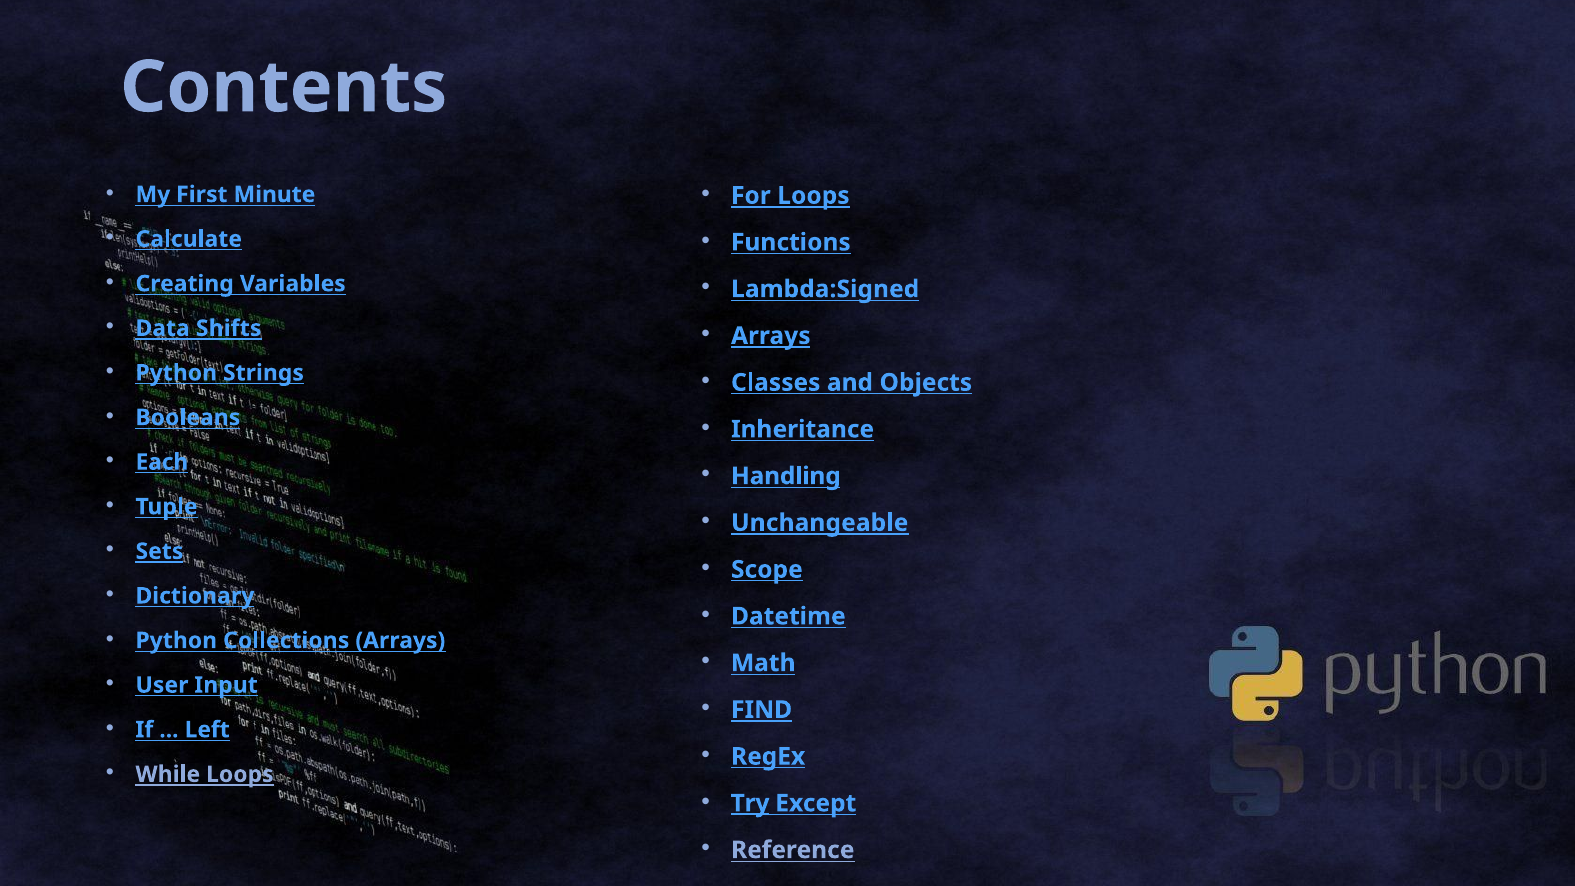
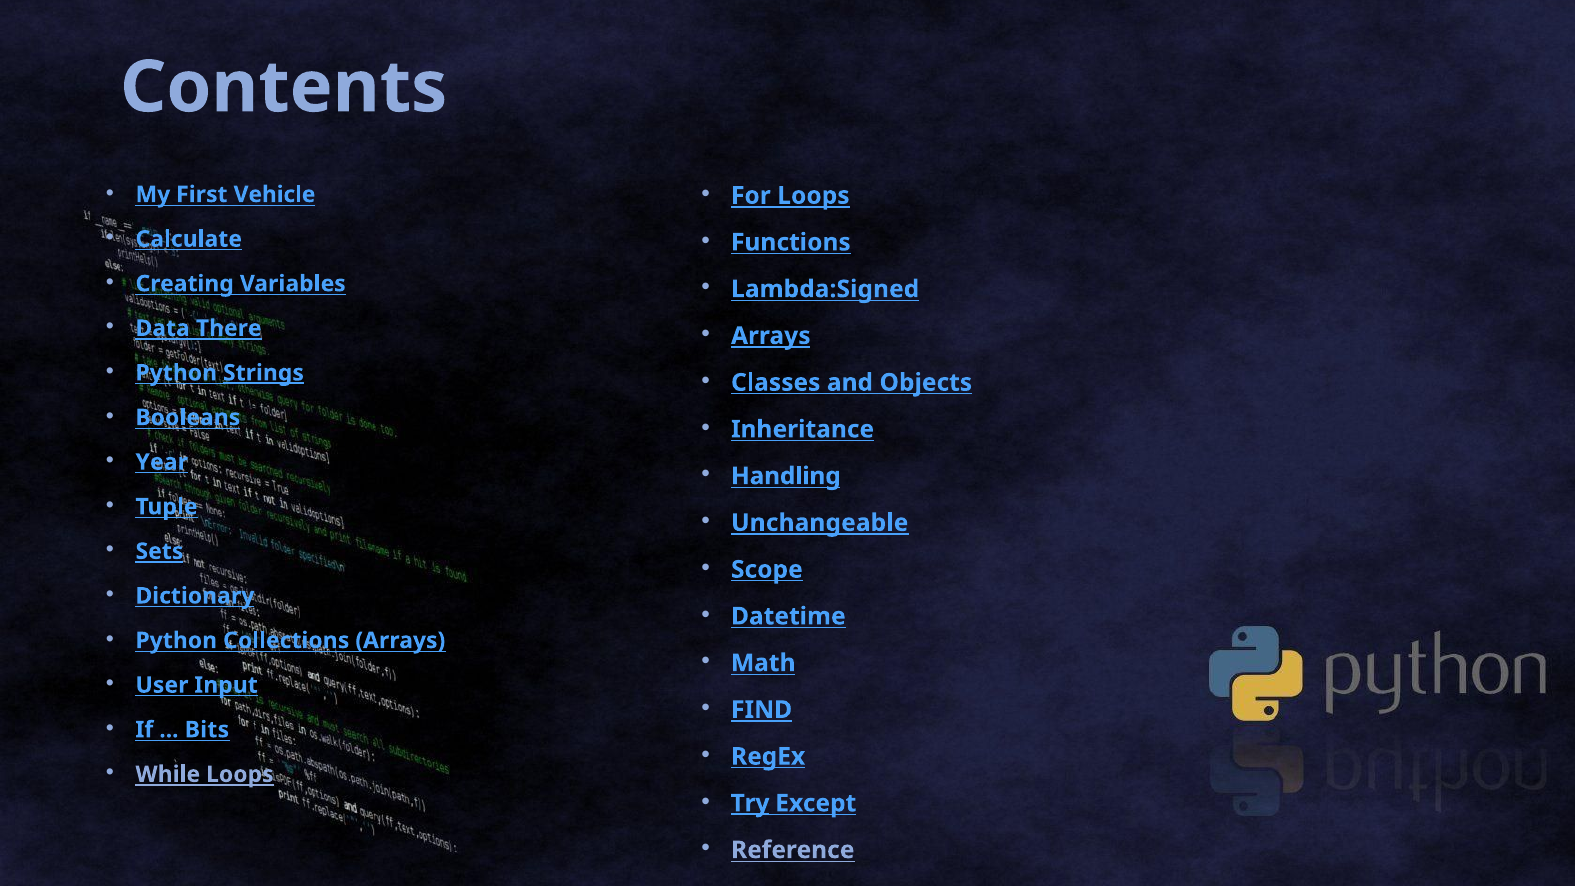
Minute: Minute -> Vehicle (275, 194)
Shifts: Shifts -> There (229, 328)
Strings underline: none -> present (263, 373)
Each: Each -> Year (162, 462)
Left: Left -> Bits (207, 730)
